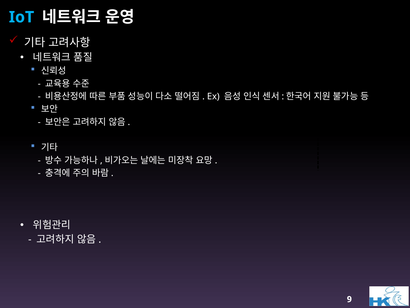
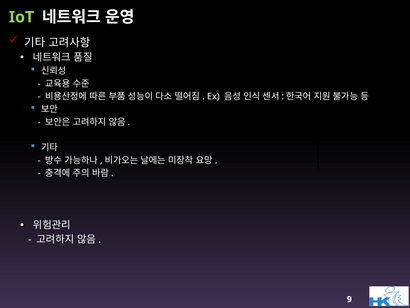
IoT colour: light blue -> light green (22, 17)
